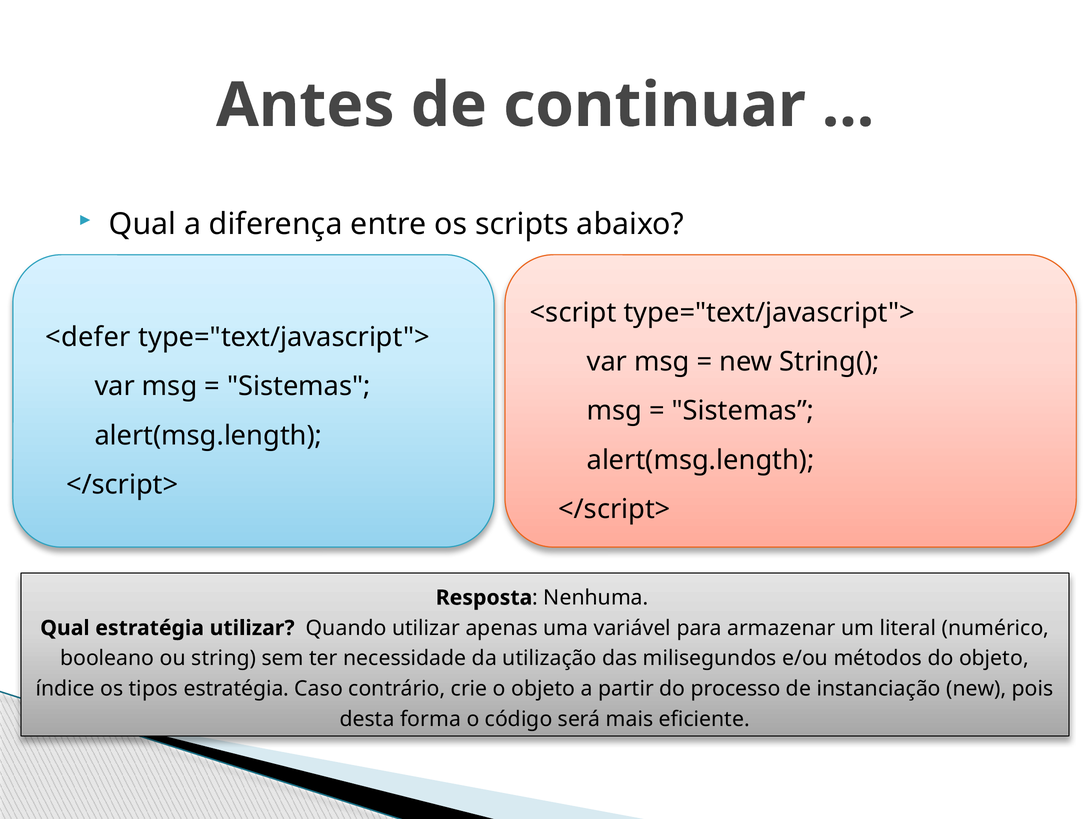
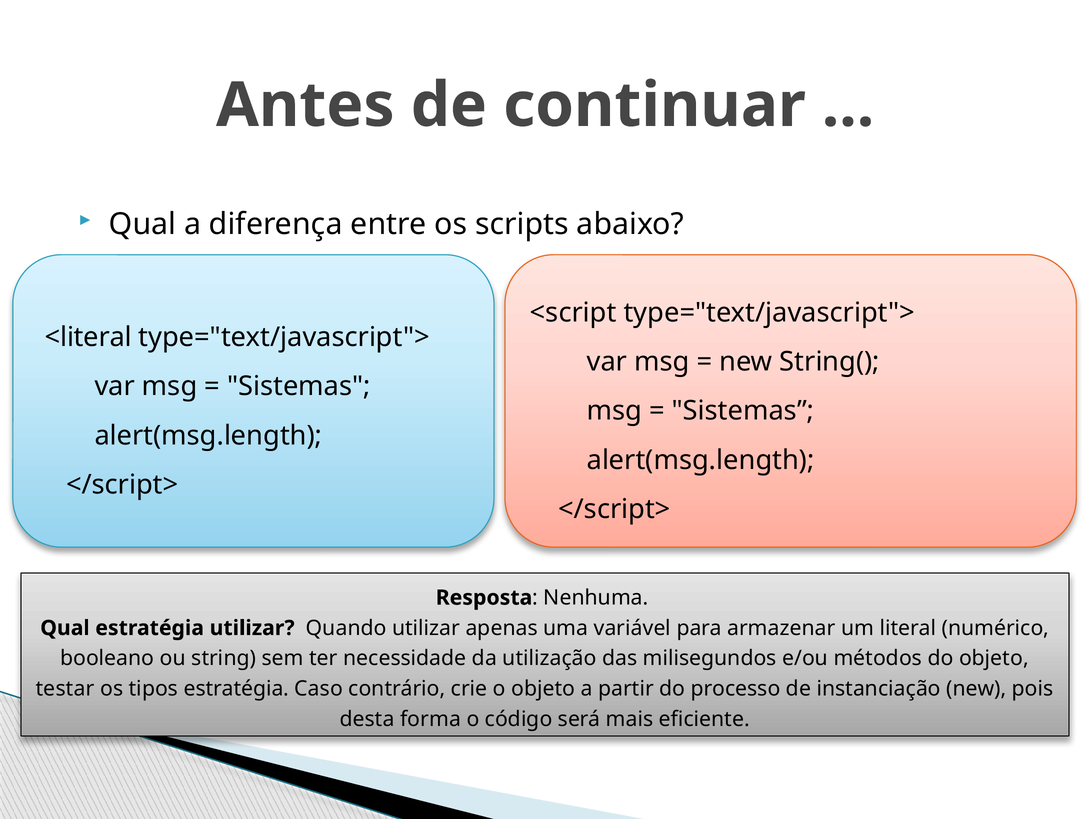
<defer: <defer -> <literal (88, 337)
índice: índice -> testar (65, 688)
